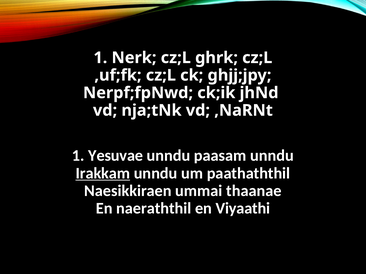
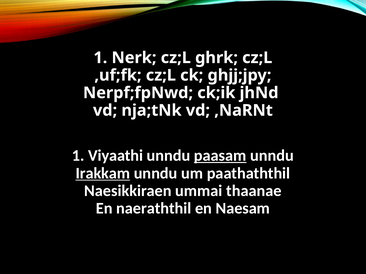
Yesuvae: Yesuvae -> Viyaathi (116, 156)
paasam underline: none -> present (220, 156)
Viyaathi: Viyaathi -> Naesam (243, 209)
